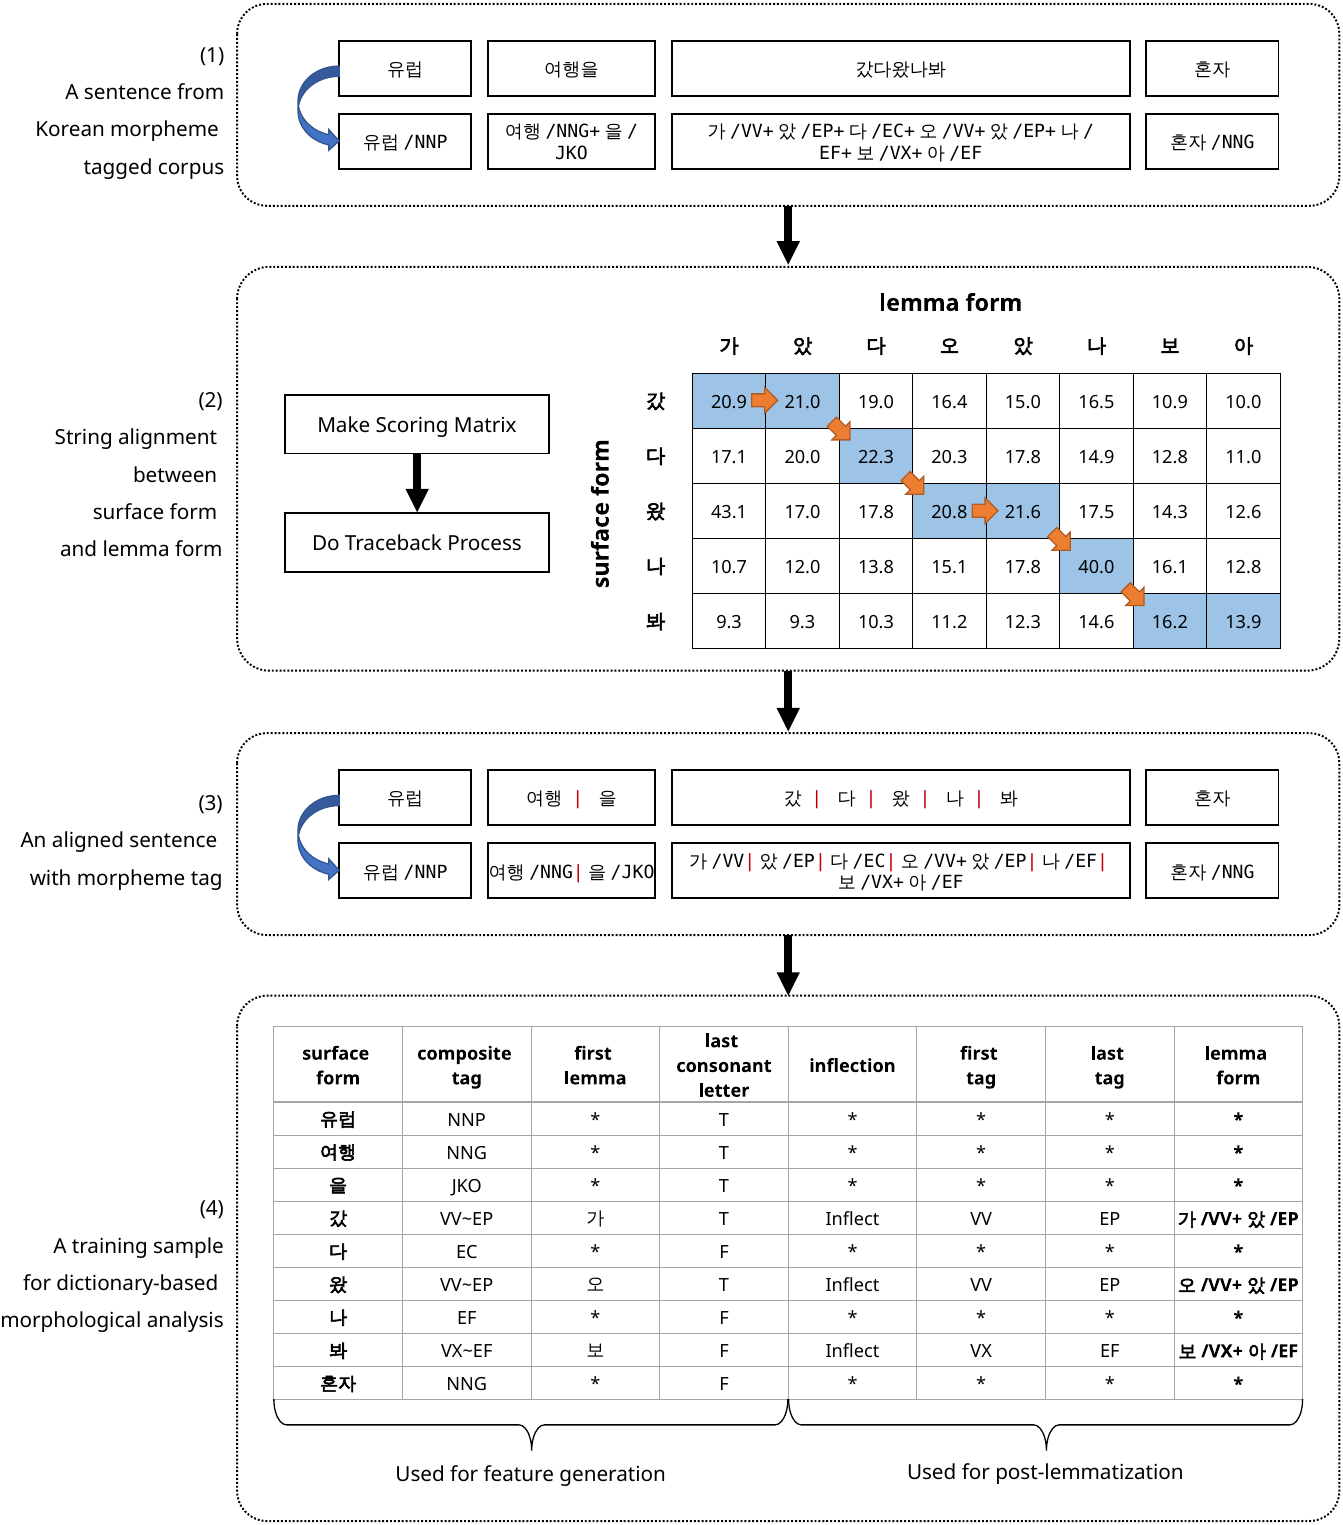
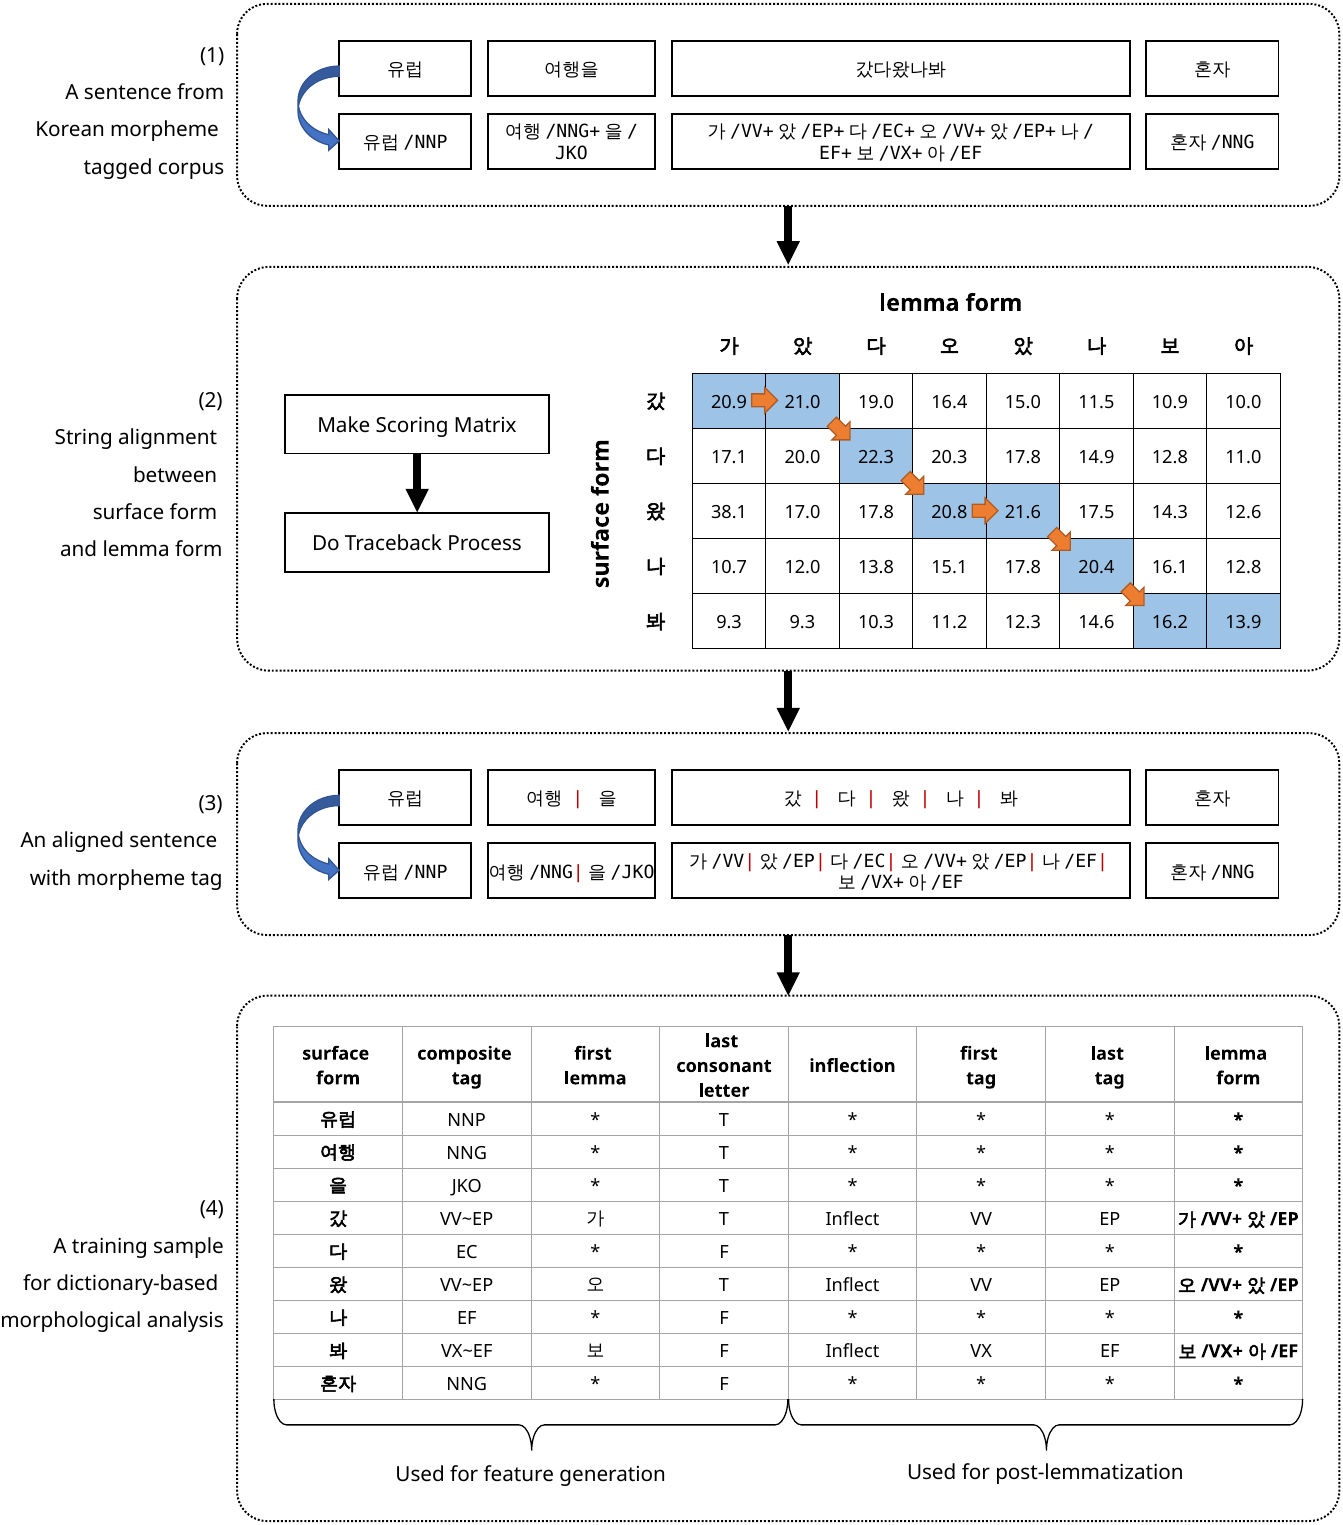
16.5: 16.5 -> 11.5 (1096, 403)
43.1: 43.1 -> 38.1 (729, 513)
40.0: 40.0 -> 20.4 (1096, 568)
